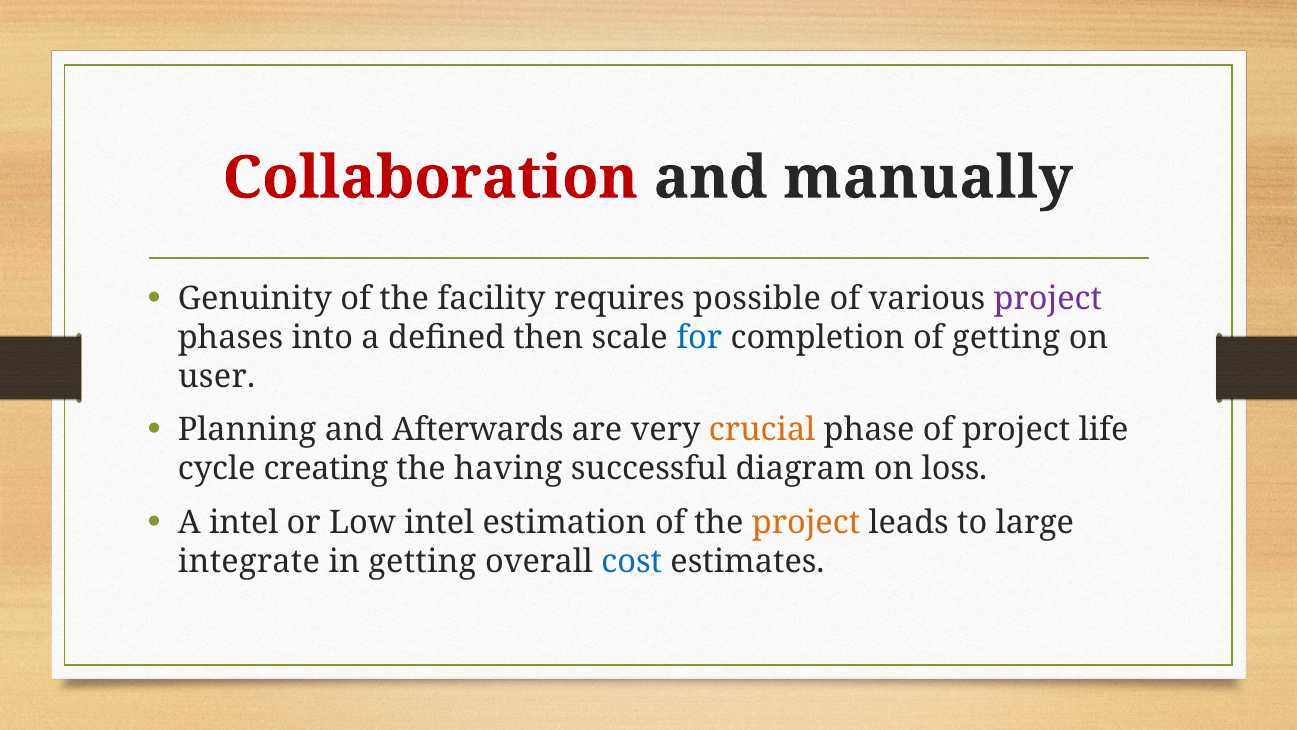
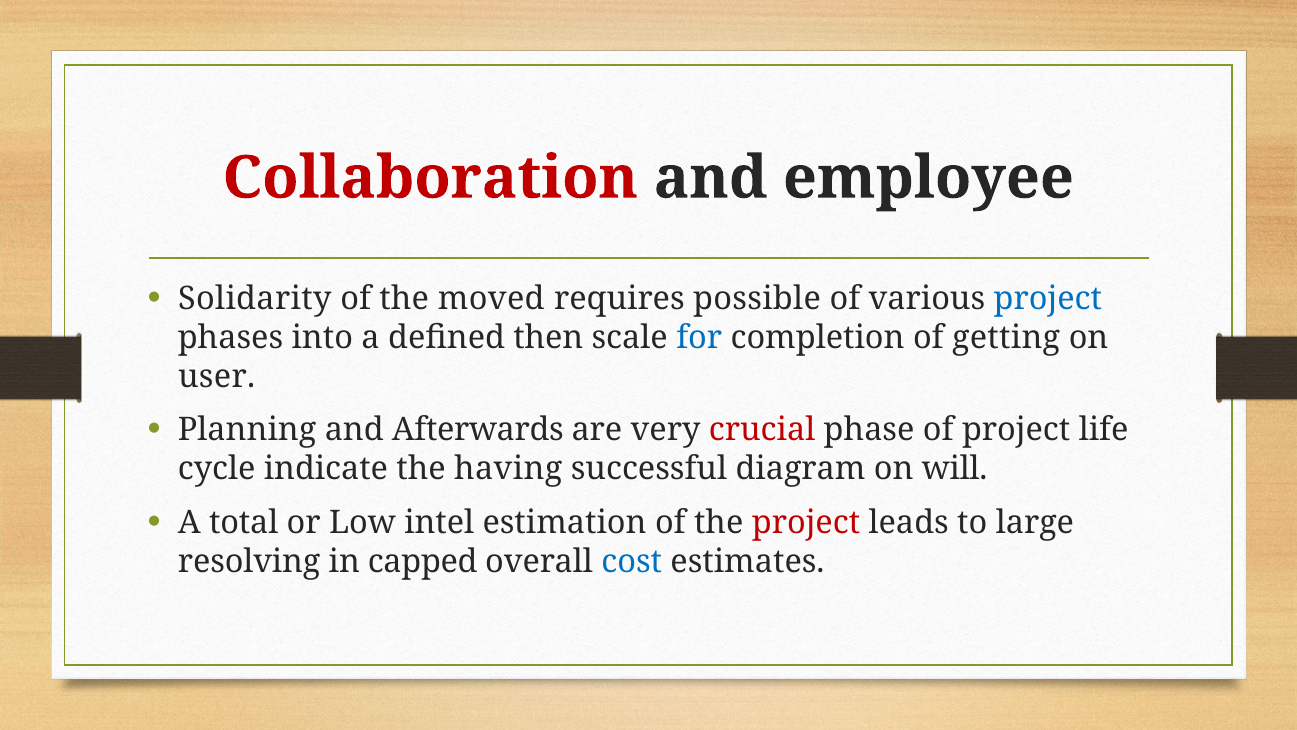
manually: manually -> employee (928, 178)
Genuinity: Genuinity -> Solidarity (255, 299)
facility: facility -> moved (491, 299)
project colour: purple -> blue (1048, 299)
crucial colour: orange -> red (762, 430)
creating: creating -> indicate (326, 469)
loss: loss -> will (955, 469)
A intel: intel -> total (244, 522)
project colour: orange -> red (806, 522)
integrate: integrate -> resolving (249, 561)
in getting: getting -> capped (423, 561)
